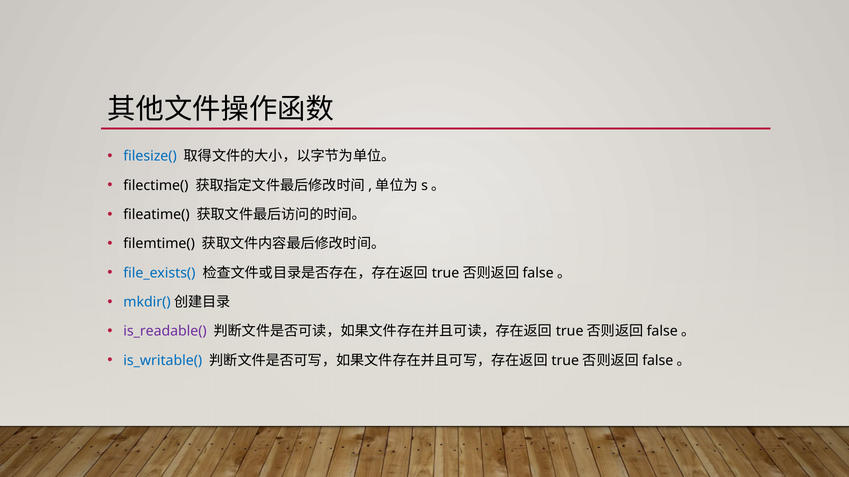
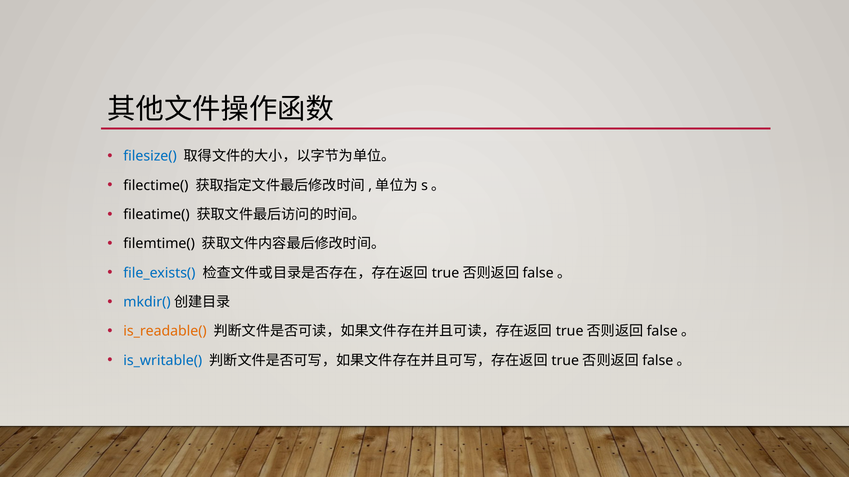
is_readable( colour: purple -> orange (165, 332)
